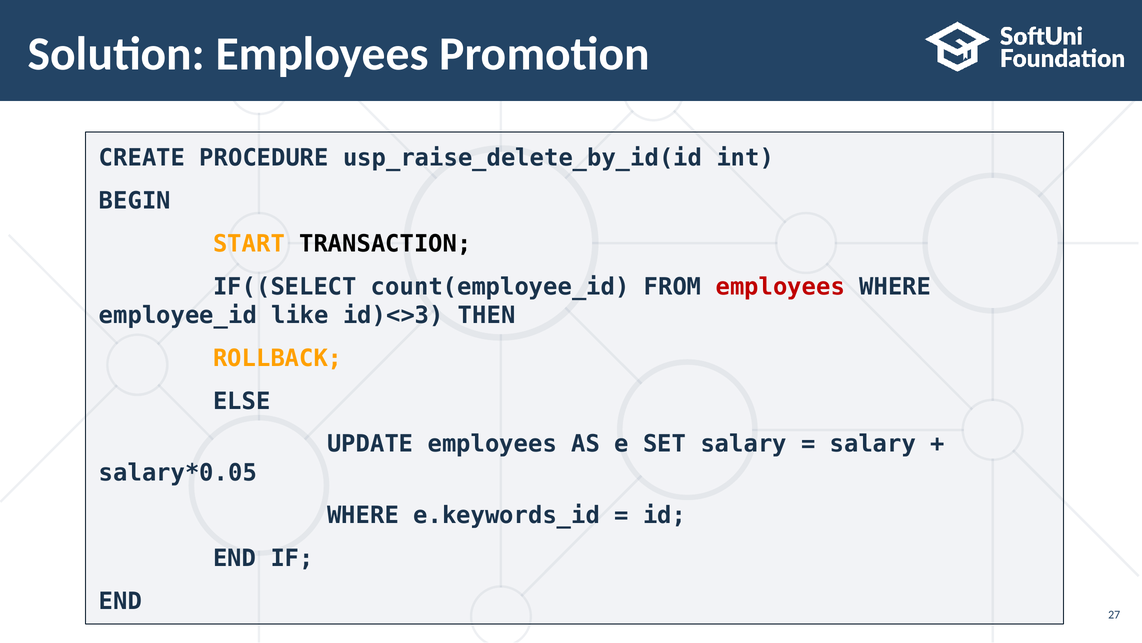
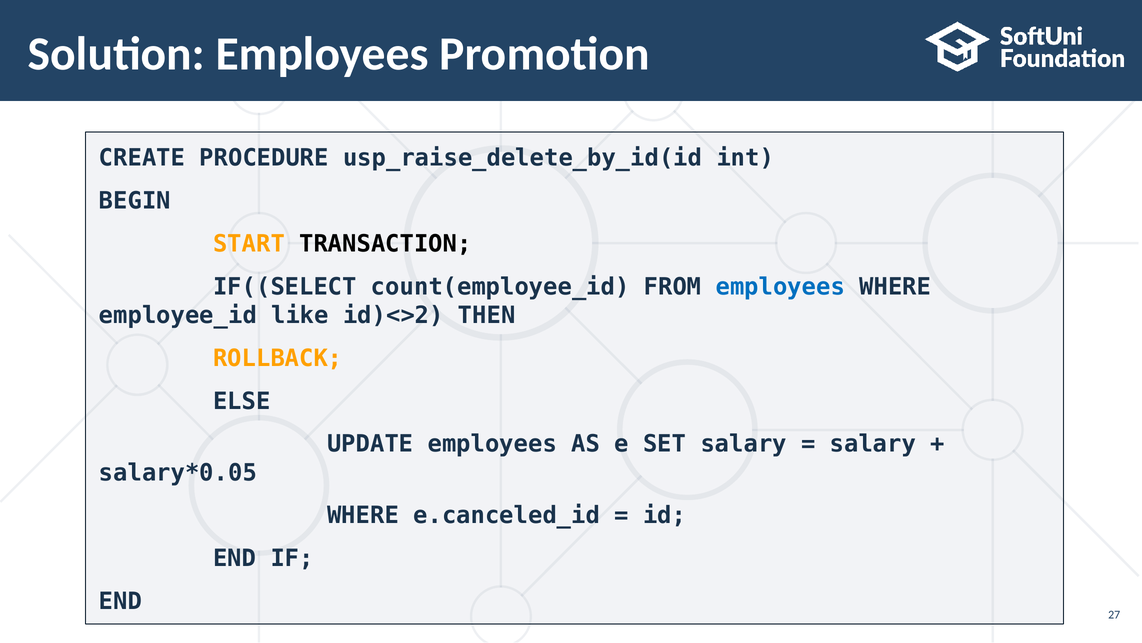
employees colour: red -> blue (780, 287)
id)<>3: id)<>3 -> id)<>2 (393, 315)
e.keywords_id: e.keywords_id -> e.canceled_id (507, 515)
